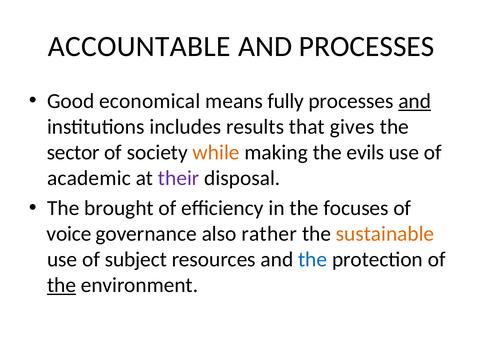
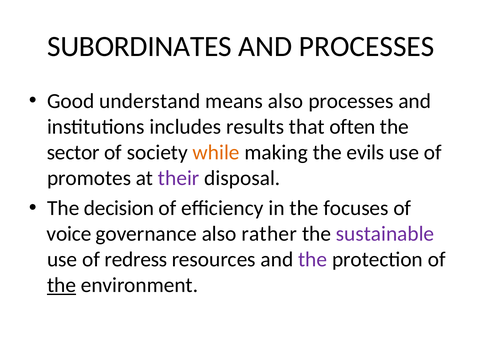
ACCOUNTABLE: ACCOUNTABLE -> SUBORDINATES (139, 47)
economical: economical -> understand (150, 101)
means fully: fully -> also (286, 101)
and underline: present -> none (415, 101)
gives: gives -> often (352, 127)
academic: academic -> promotes (89, 178)
brought: brought -> decision (119, 208)
sustainable colour: orange -> purple (385, 234)
subject: subject -> redress (136, 260)
the colour: blue -> purple (313, 260)
